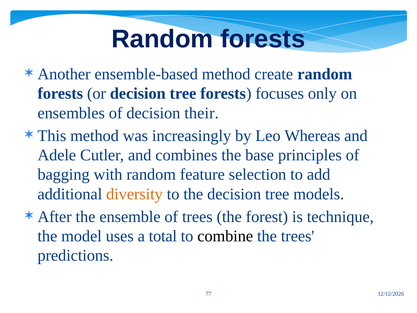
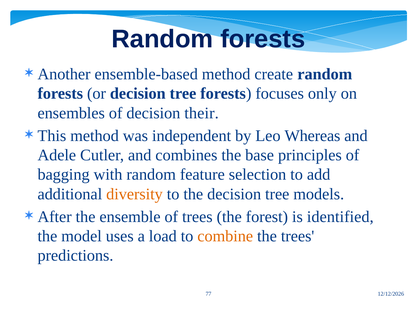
increasingly: increasingly -> independent (192, 136)
technique: technique -> identified (340, 217)
total: total -> load (163, 236)
combine colour: black -> orange (225, 236)
